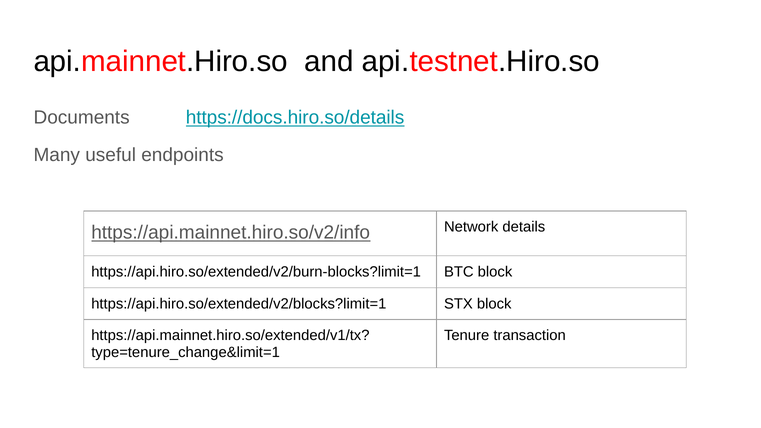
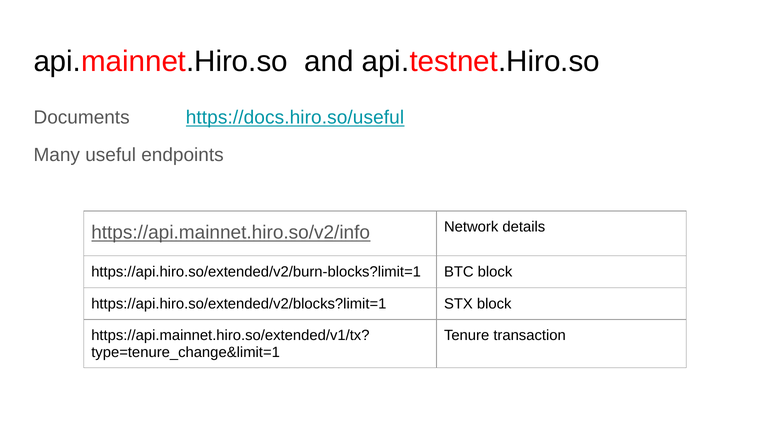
https://docs.hiro.so/details: https://docs.hiro.so/details -> https://docs.hiro.so/useful (295, 118)
